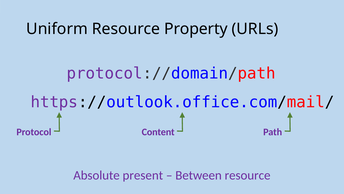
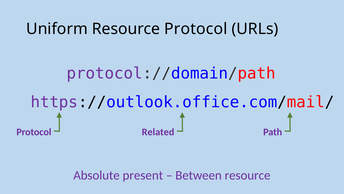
Resource Property: Property -> Protocol (196, 29)
Content: Content -> Related (158, 132)
